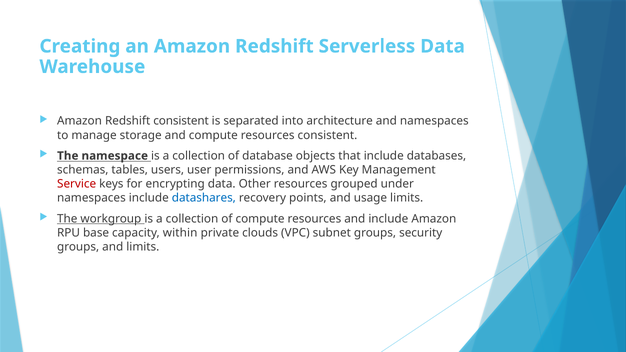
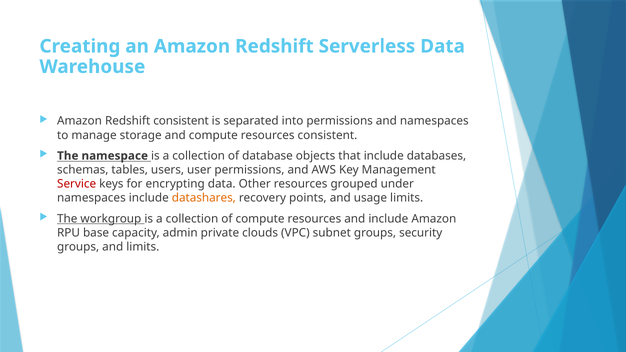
into architecture: architecture -> permissions (340, 121)
datashares colour: blue -> orange (204, 198)
within: within -> admin (180, 233)
